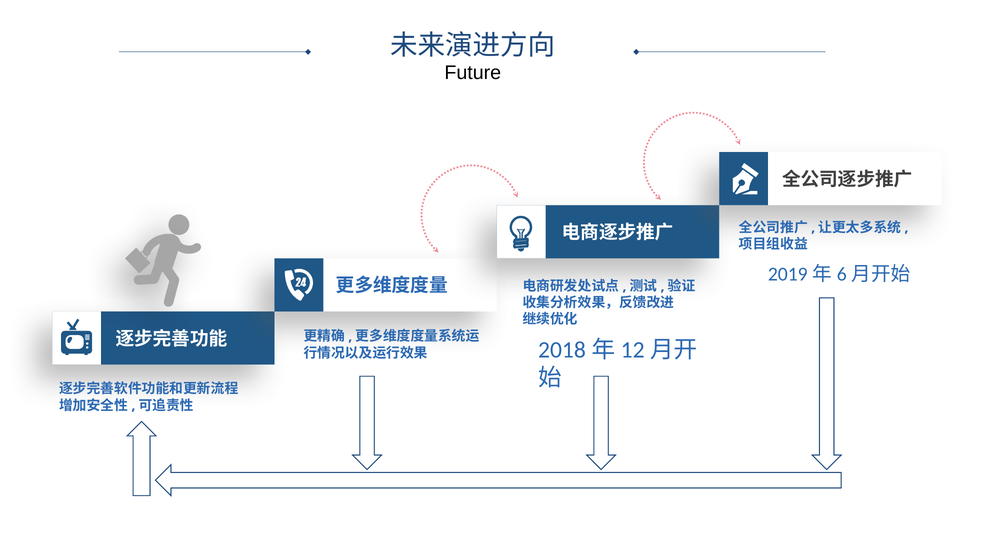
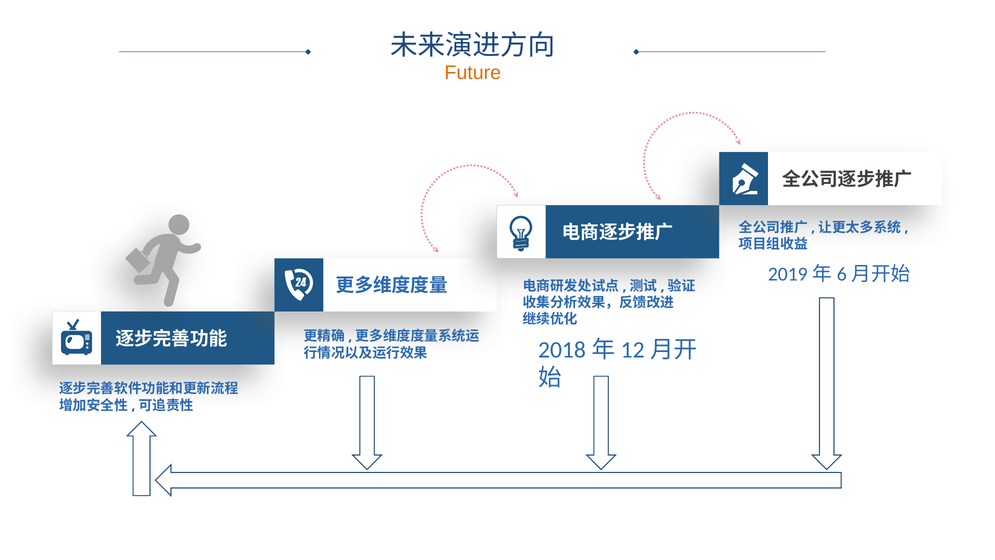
Future colour: black -> orange (473, 73)
